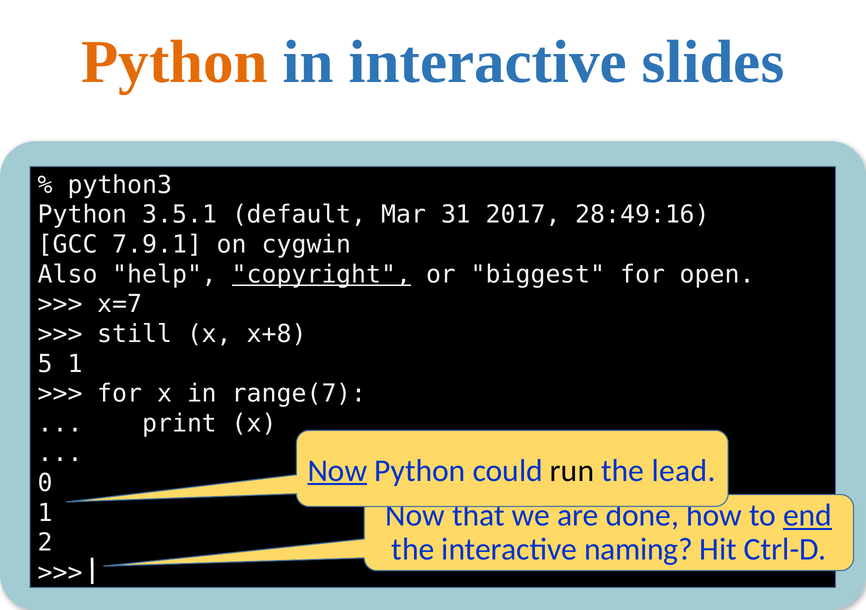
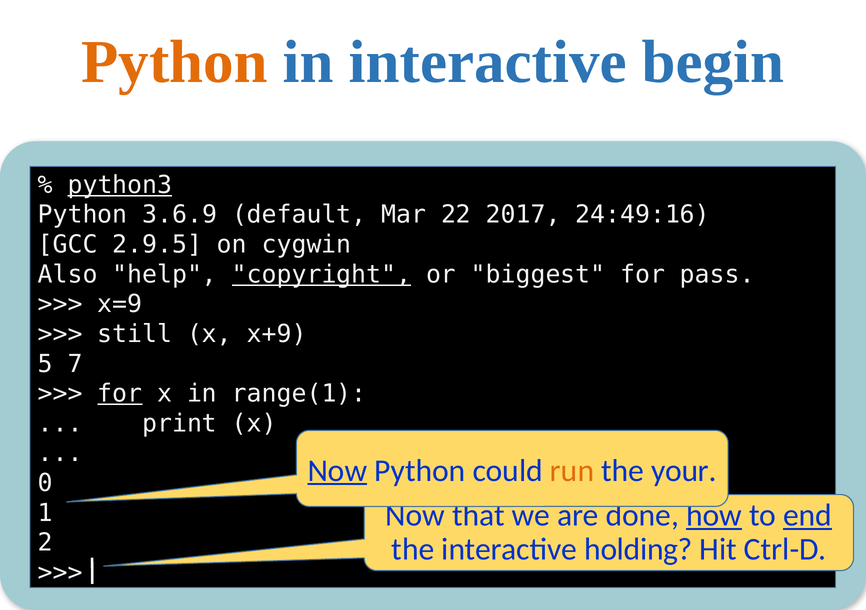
slides: slides -> begin (713, 62)
python3 underline: none -> present (120, 185)
3.5.1: 3.5.1 -> 3.6.9 (180, 215)
31: 31 -> 22 (456, 215)
28:49:16: 28:49:16 -> 24:49:16 (643, 215)
7.9.1: 7.9.1 -> 2.9.5 (157, 245)
open: open -> pass (717, 275)
x=7: x=7 -> x=9 (120, 304)
x+8: x+8 -> x+9 (277, 334)
5 1: 1 -> 7 (75, 364)
for underline: none -> present (120, 394)
range(7: range(7 -> range(1 (299, 394)
run colour: black -> orange (572, 471)
lead: lead -> your (684, 471)
how underline: none -> present (714, 516)
naming: naming -> holding (638, 550)
